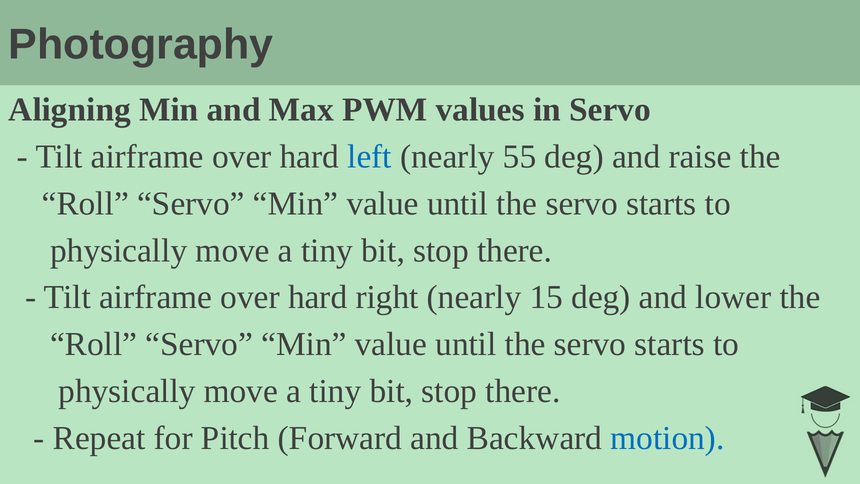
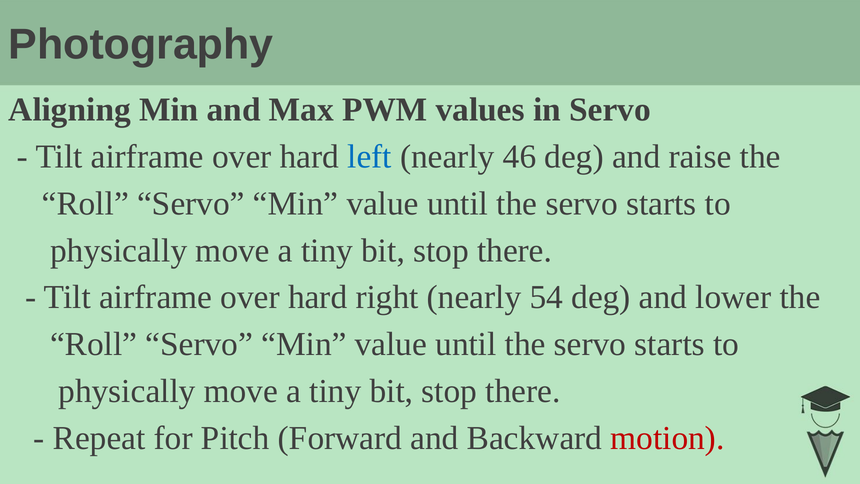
55: 55 -> 46 (520, 157)
15: 15 -> 54 (546, 297)
motion colour: blue -> red (667, 438)
